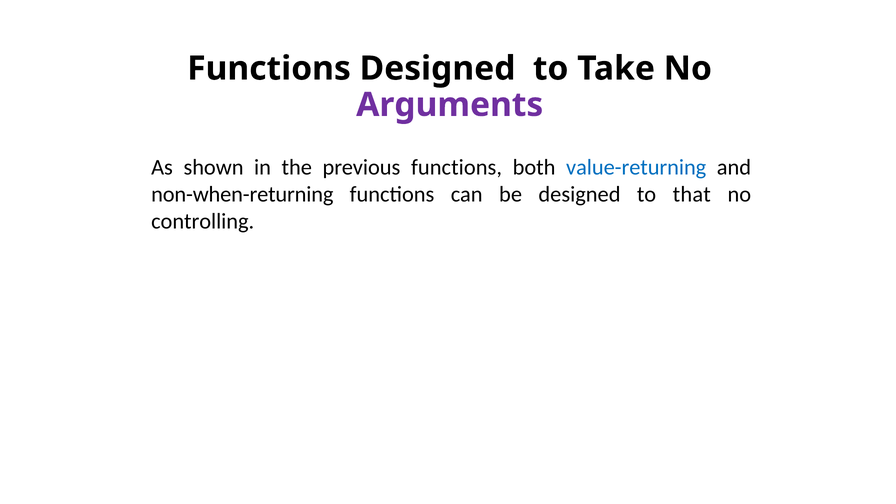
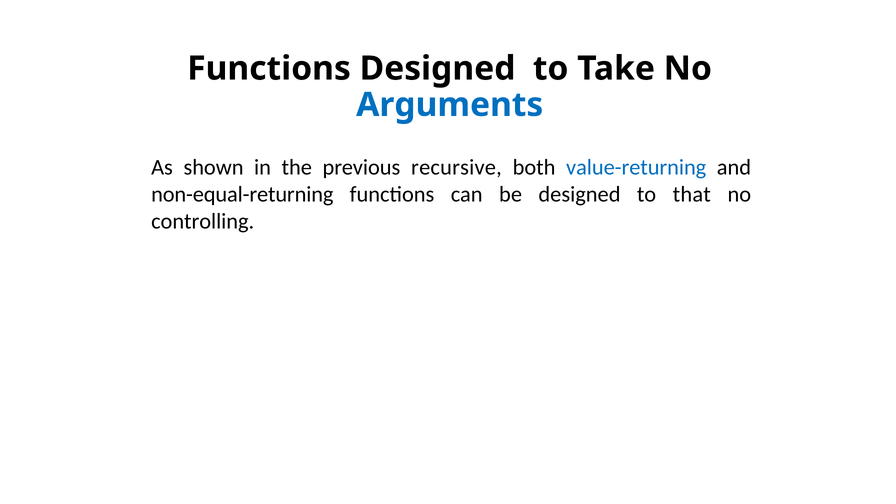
Arguments colour: purple -> blue (450, 105)
previous functions: functions -> recursive (456, 167)
non-when-returning: non-when-returning -> non-equal-returning (242, 194)
